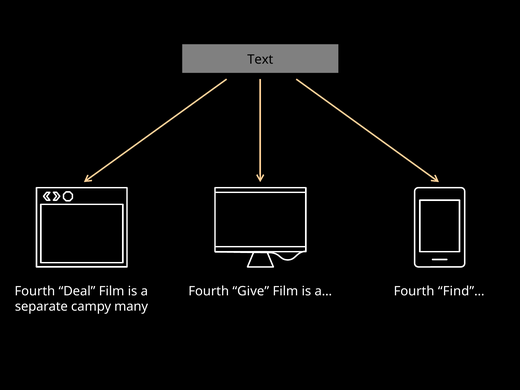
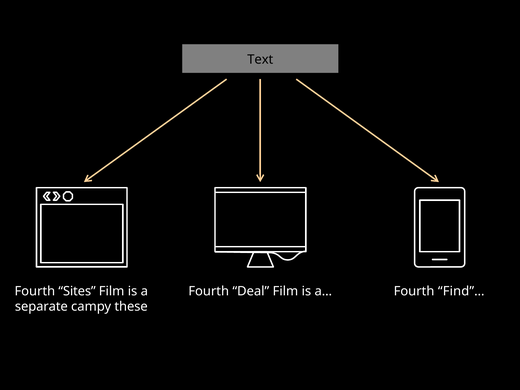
Deal: Deal -> Sites (77, 291)
Give: Give -> Deal (251, 291)
many: many -> these (131, 307)
